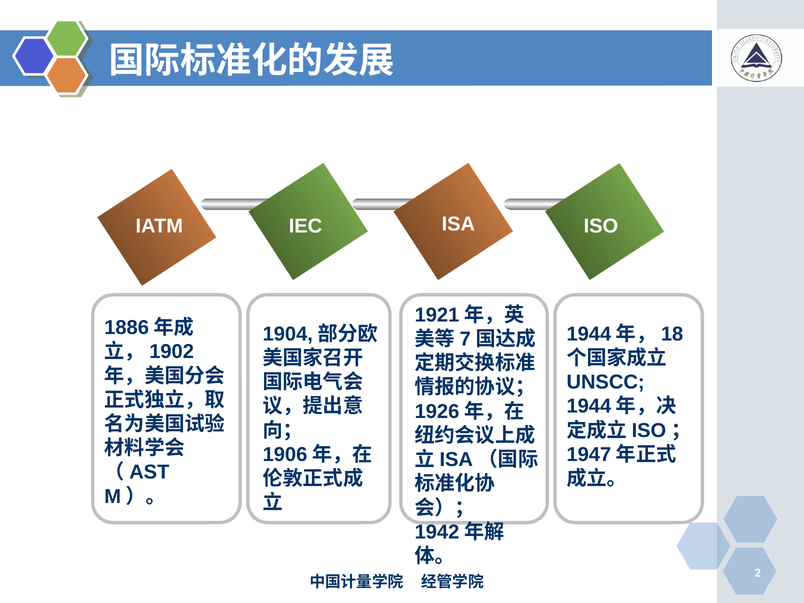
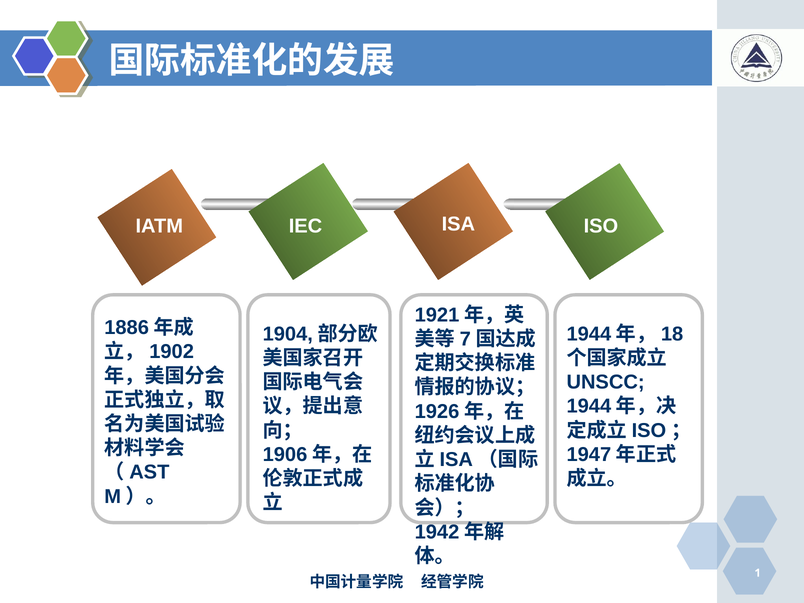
2: 2 -> 1 (758, 573)
